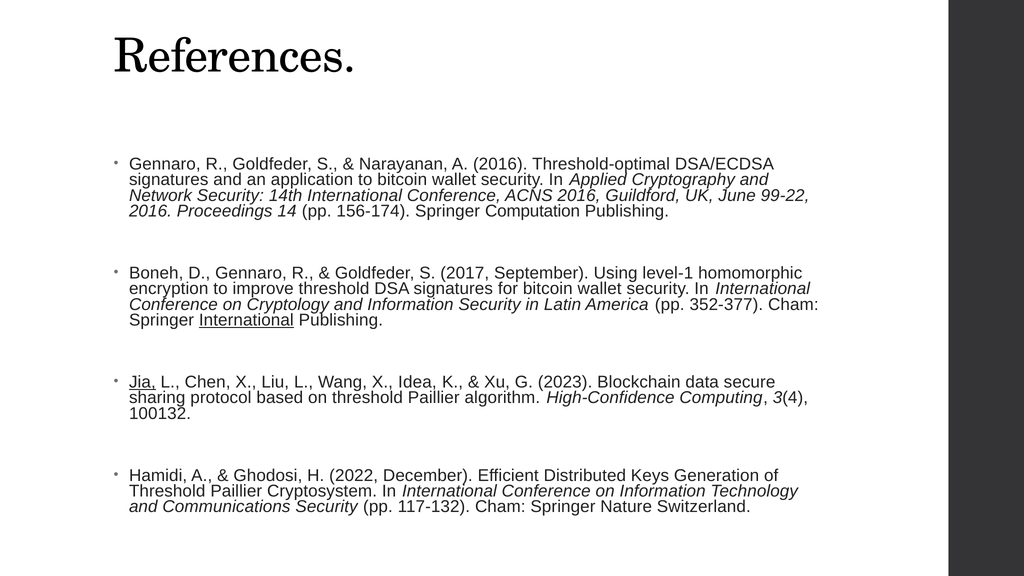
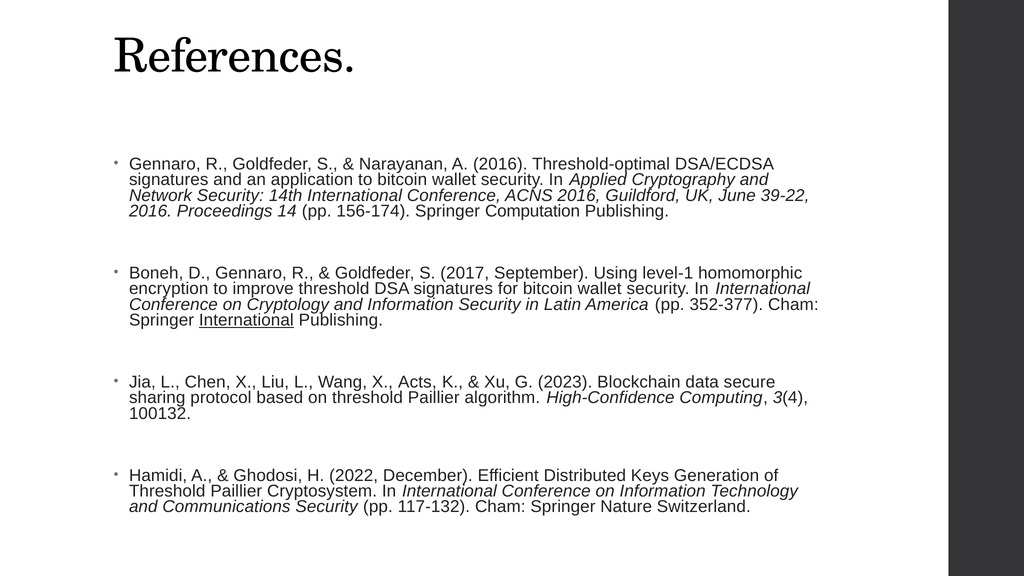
99-22: 99-22 -> 39-22 (785, 195)
Jia underline: present -> none (142, 382)
Idea: Idea -> Acts (417, 382)
